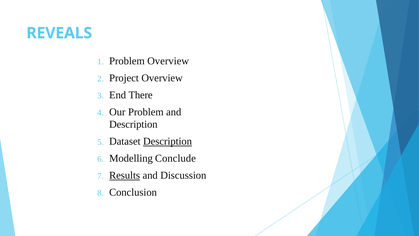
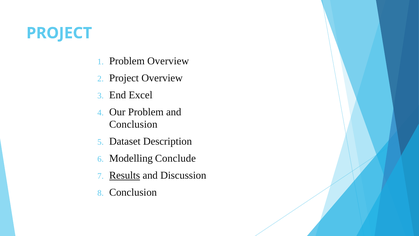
REVEALS: REVEALS -> PROJECT (59, 33)
There: There -> Excel (141, 95)
Description: Description -> Conclusion (133, 124)
Description underline: present -> none (168, 141)
